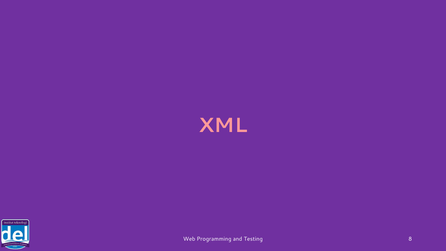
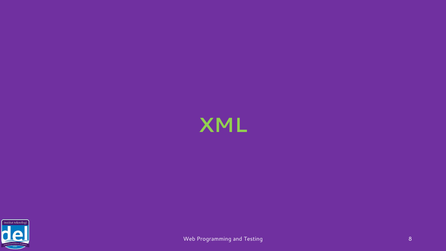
XML colour: pink -> light green (223, 125)
